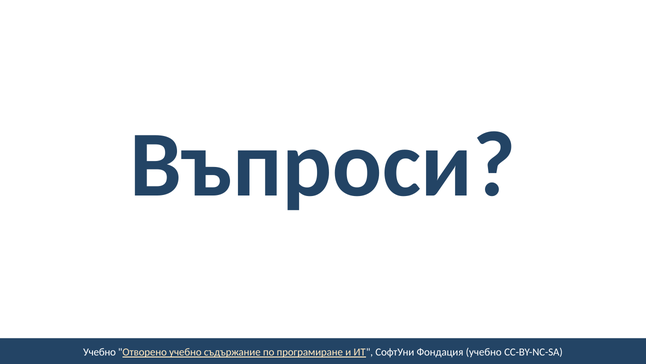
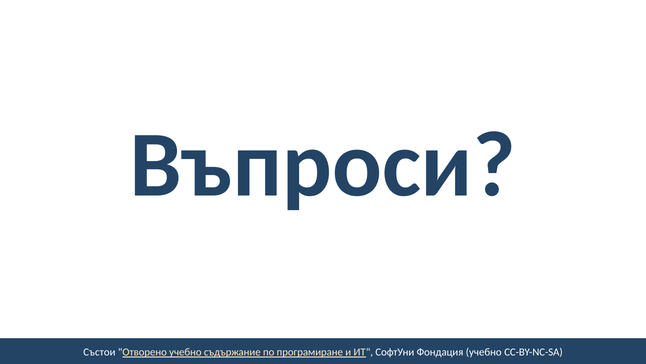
Учебно: Учебно -> Състои (99, 352)
